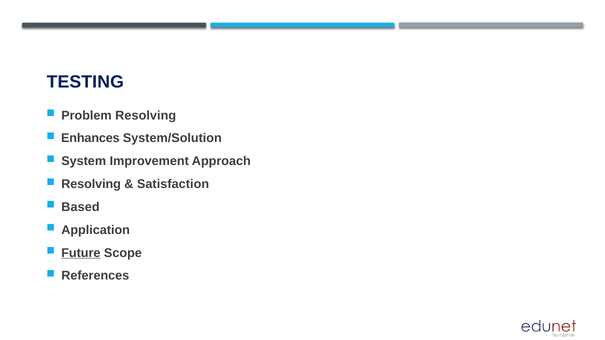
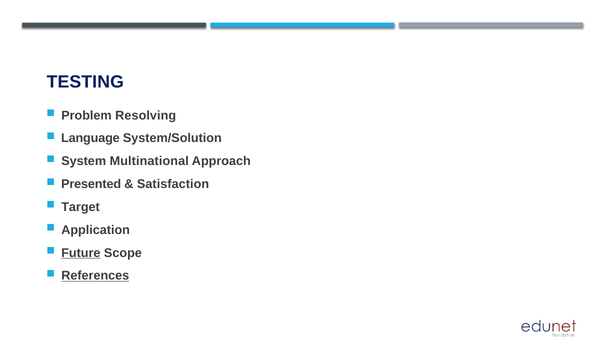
Enhances: Enhances -> Language (90, 138)
Improvement: Improvement -> Multinational (149, 161)
Resolving: Resolving -> Presented (91, 184)
Based: Based -> Target (81, 207)
References underline: none -> present (95, 276)
